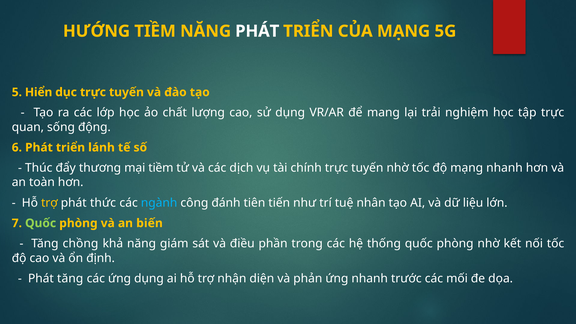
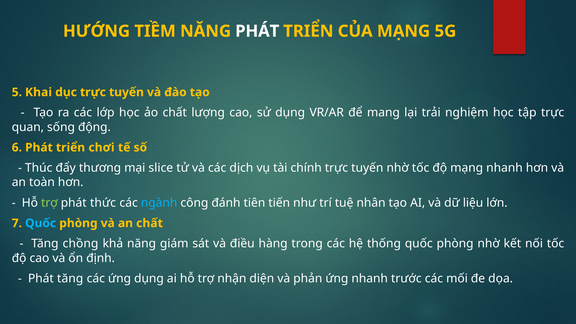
Hiển: Hiển -> Khai (39, 92)
lánh: lánh -> chơi (101, 147)
mại tiềm: tiềm -> slice (161, 168)
trợ colour: yellow -> light green (49, 203)
Quốc colour: light green -> light blue (41, 223)
an biến: biến -> chất (150, 223)
phần: phần -> hàng (273, 244)
